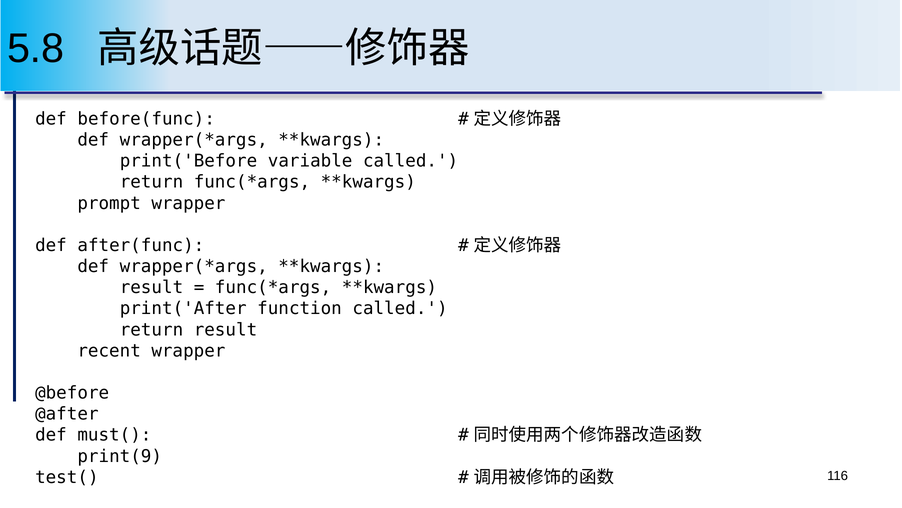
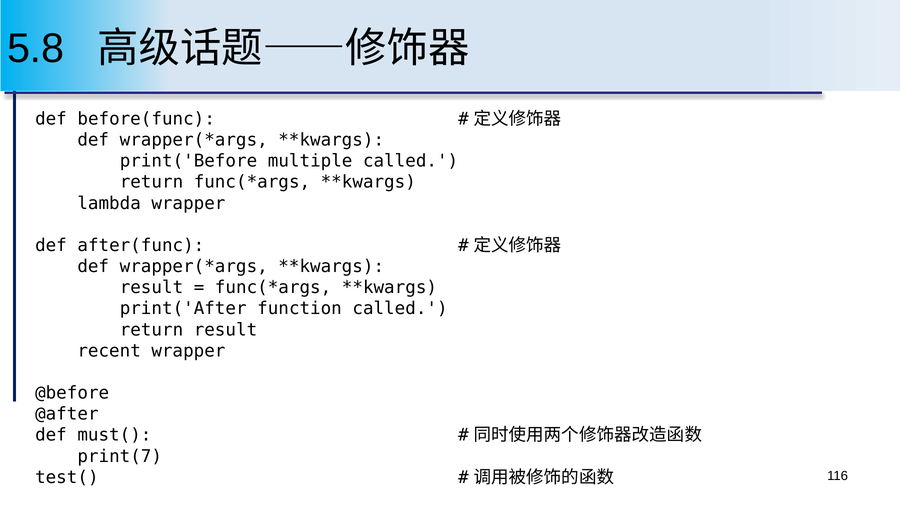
variable: variable -> multiple (310, 161)
prompt: prompt -> lambda (109, 203)
print(9: print(9 -> print(7 (120, 456)
